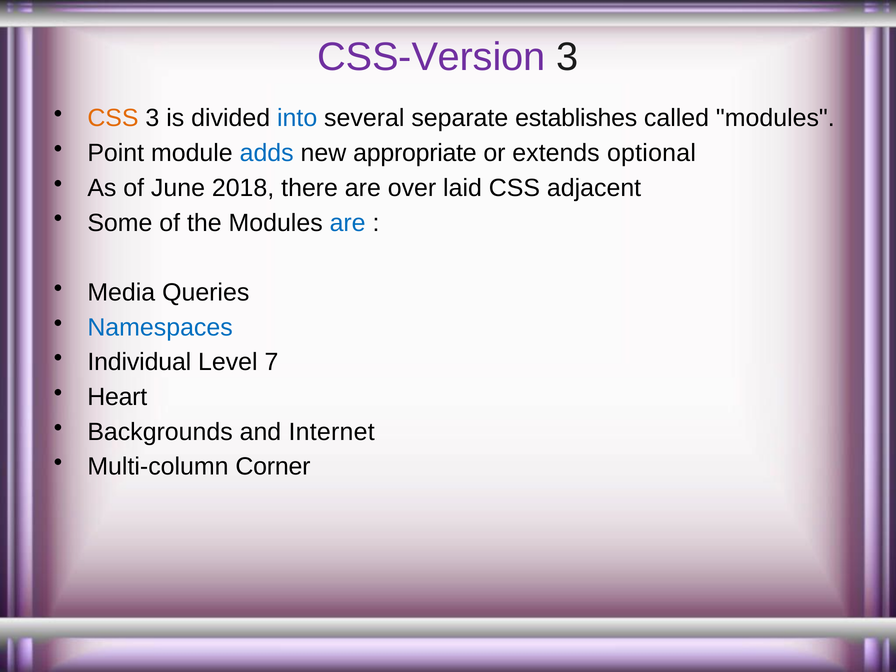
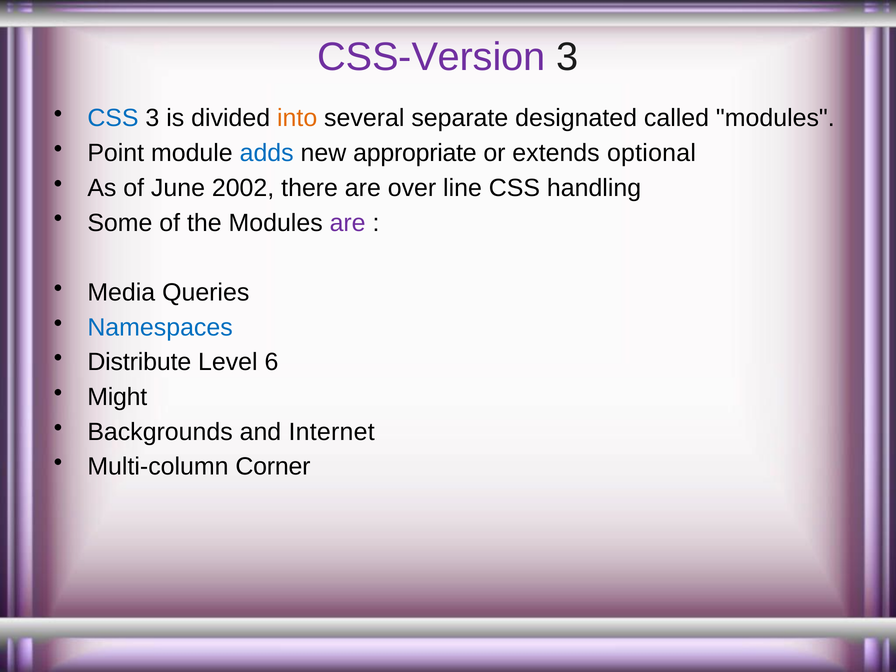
CSS colour: orange -> blue (113, 118)
into colour: blue -> orange (297, 118)
establishes: establishes -> designated (576, 118)
2018: 2018 -> 2002 (243, 188)
laid: laid -> line (463, 188)
adjacent: adjacent -> handling (594, 188)
are colour: blue -> purple (348, 223)
Individual: Individual -> Distribute (139, 362)
7: 7 -> 6 (271, 362)
Heart: Heart -> Might (117, 397)
